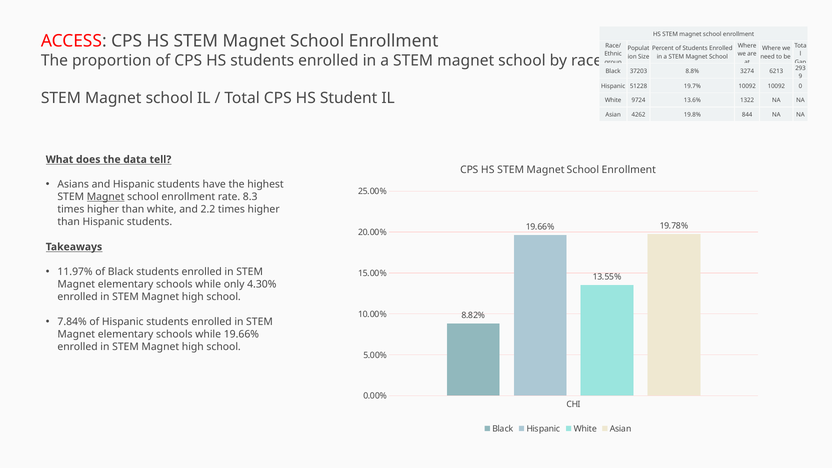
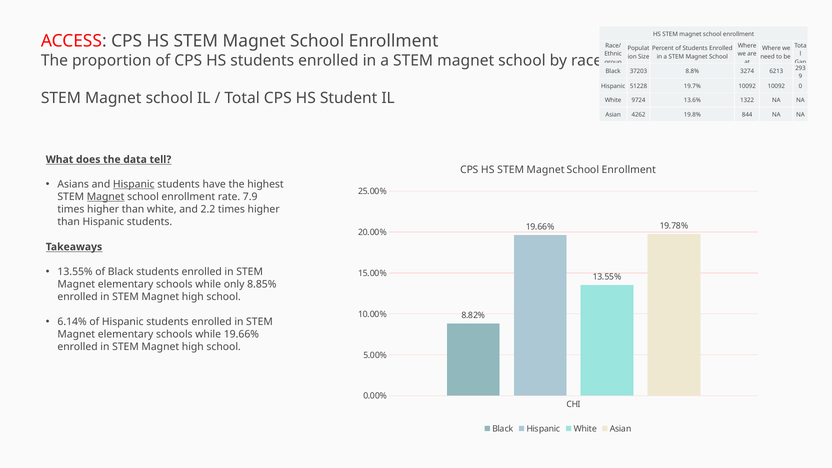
Hispanic underline: none -> present (134, 184)
8.3: 8.3 -> 7.9 (250, 197)
11.97%: 11.97% -> 13.55% (75, 272)
4.30%: 4.30% -> 8.85% (262, 284)
7.84%: 7.84% -> 6.14% (72, 322)
